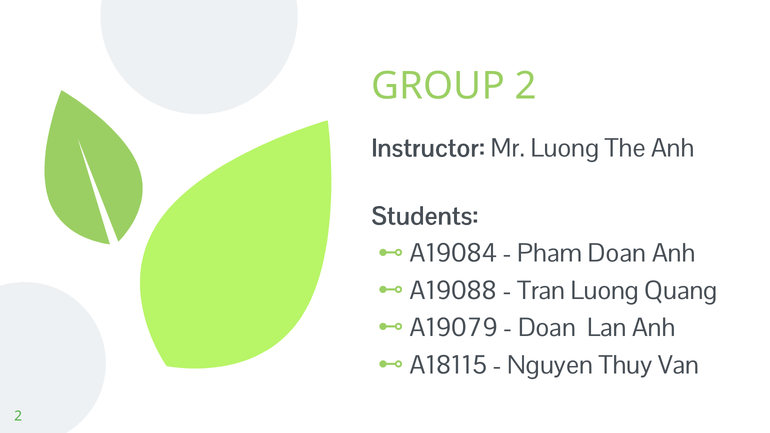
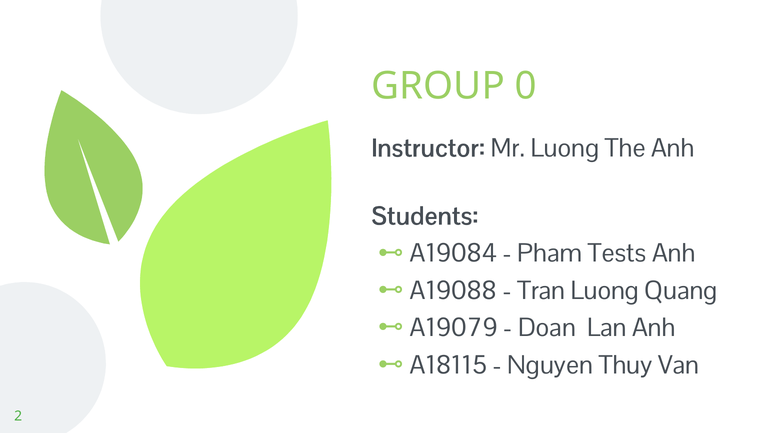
GROUP 2: 2 -> 0 (526, 86)
Pham Doan: Doan -> Tests (617, 254)
